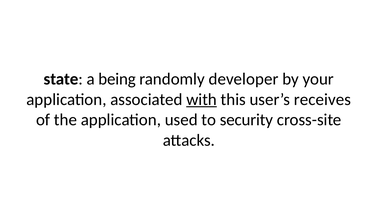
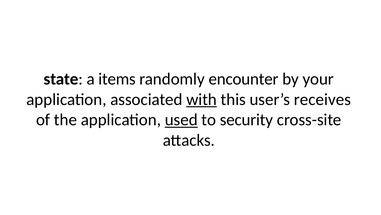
being: being -> items (117, 79)
developer: developer -> encounter (244, 79)
used underline: none -> present (181, 119)
